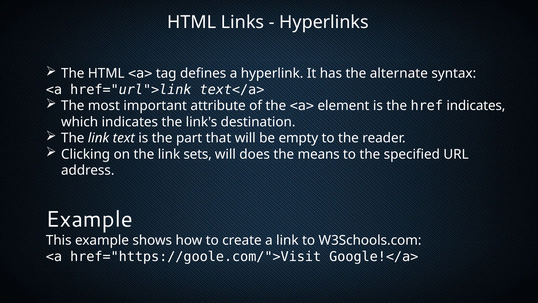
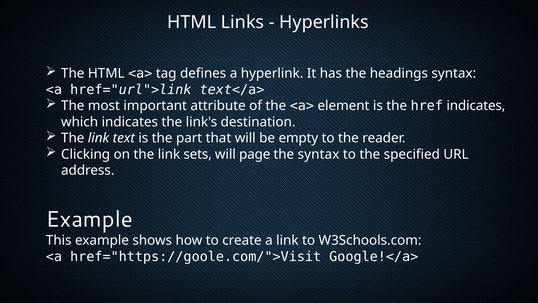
alternate: alternate -> headings (399, 73)
does: does -> page (255, 154)
the means: means -> syntax (319, 154)
